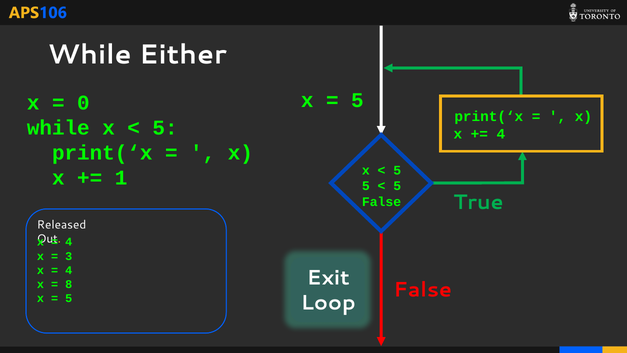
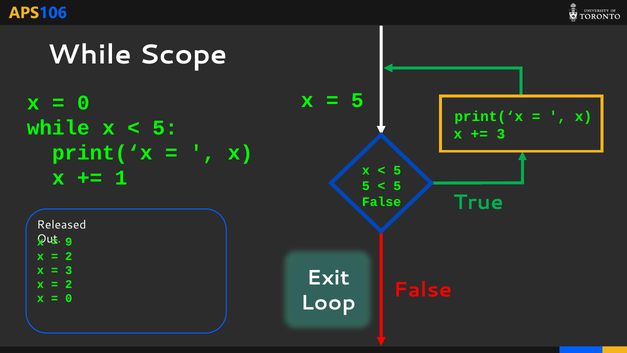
Either: Either -> Scope (183, 54)
4: 4 -> 3 (501, 134)
4: 4 -> 9 (69, 242)
3: 3 -> 2 (69, 256)
4: 4 -> 3 (69, 270)
8: 8 -> 2 (69, 284)
5: 5 -> 0 (69, 298)
